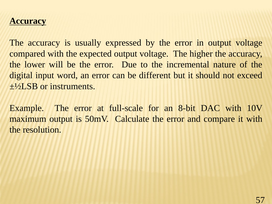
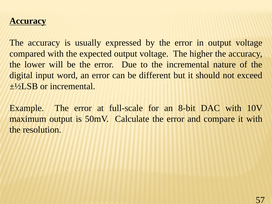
or instruments: instruments -> incremental (73, 86)
